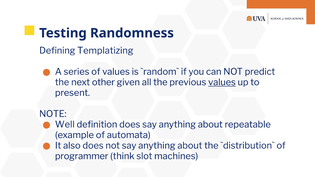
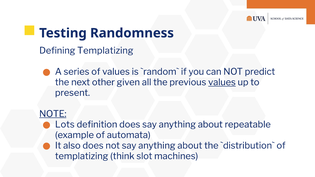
NOTE underline: none -> present (53, 114)
Well: Well -> Lots (65, 125)
programmer: programmer -> templatizing (82, 156)
